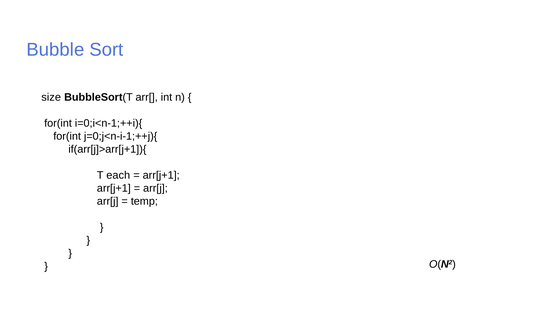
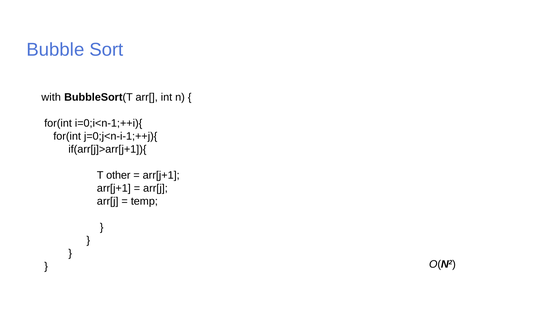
size: size -> with (51, 97)
each: each -> other (118, 175)
